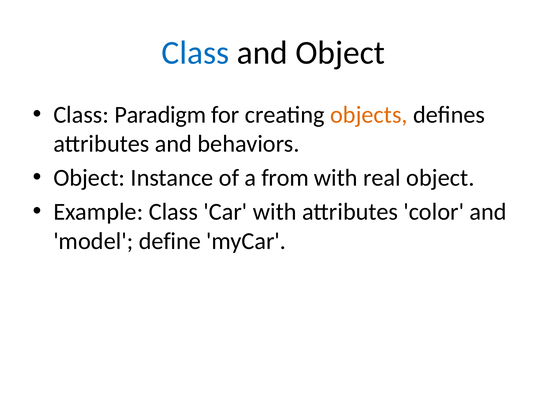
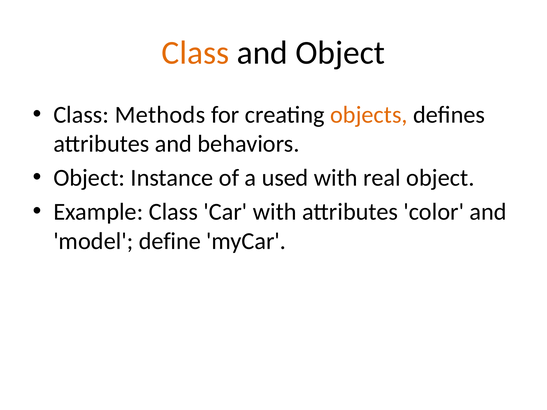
Class colour: blue -> orange (195, 53)
Paradigm: Paradigm -> Methods (160, 115)
from: from -> used (285, 178)
